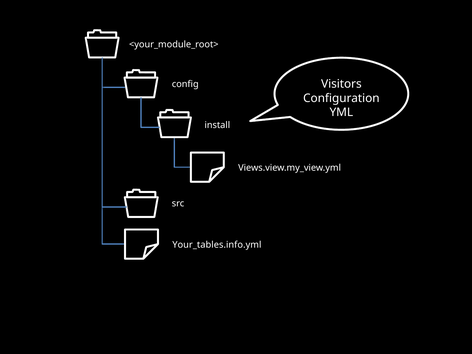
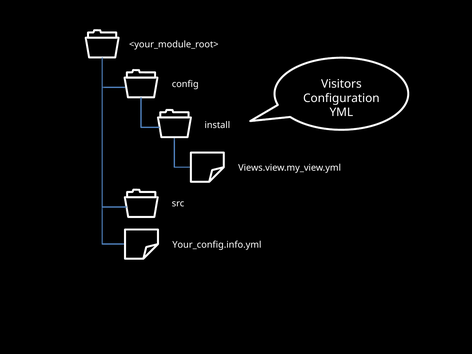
Your_tables.info.yml: Your_tables.info.yml -> Your_config.info.yml (217, 245)
